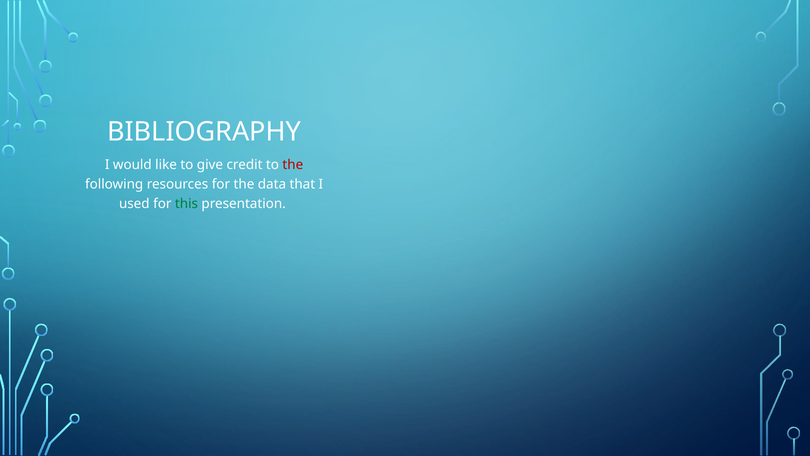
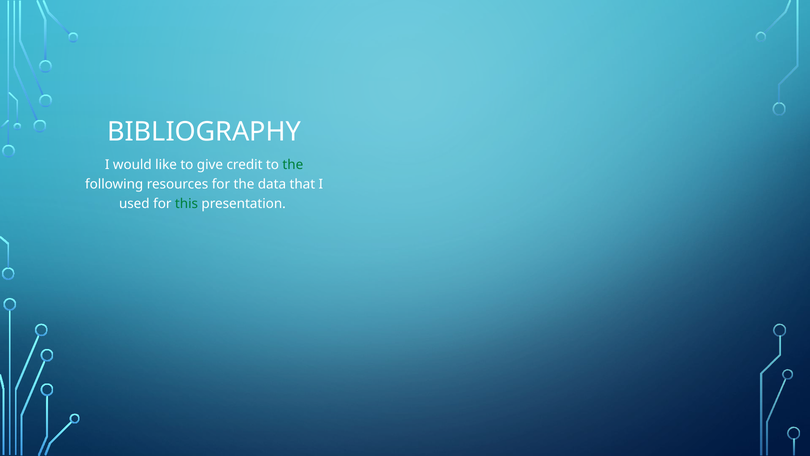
the colour: red -> green (293, 165)
